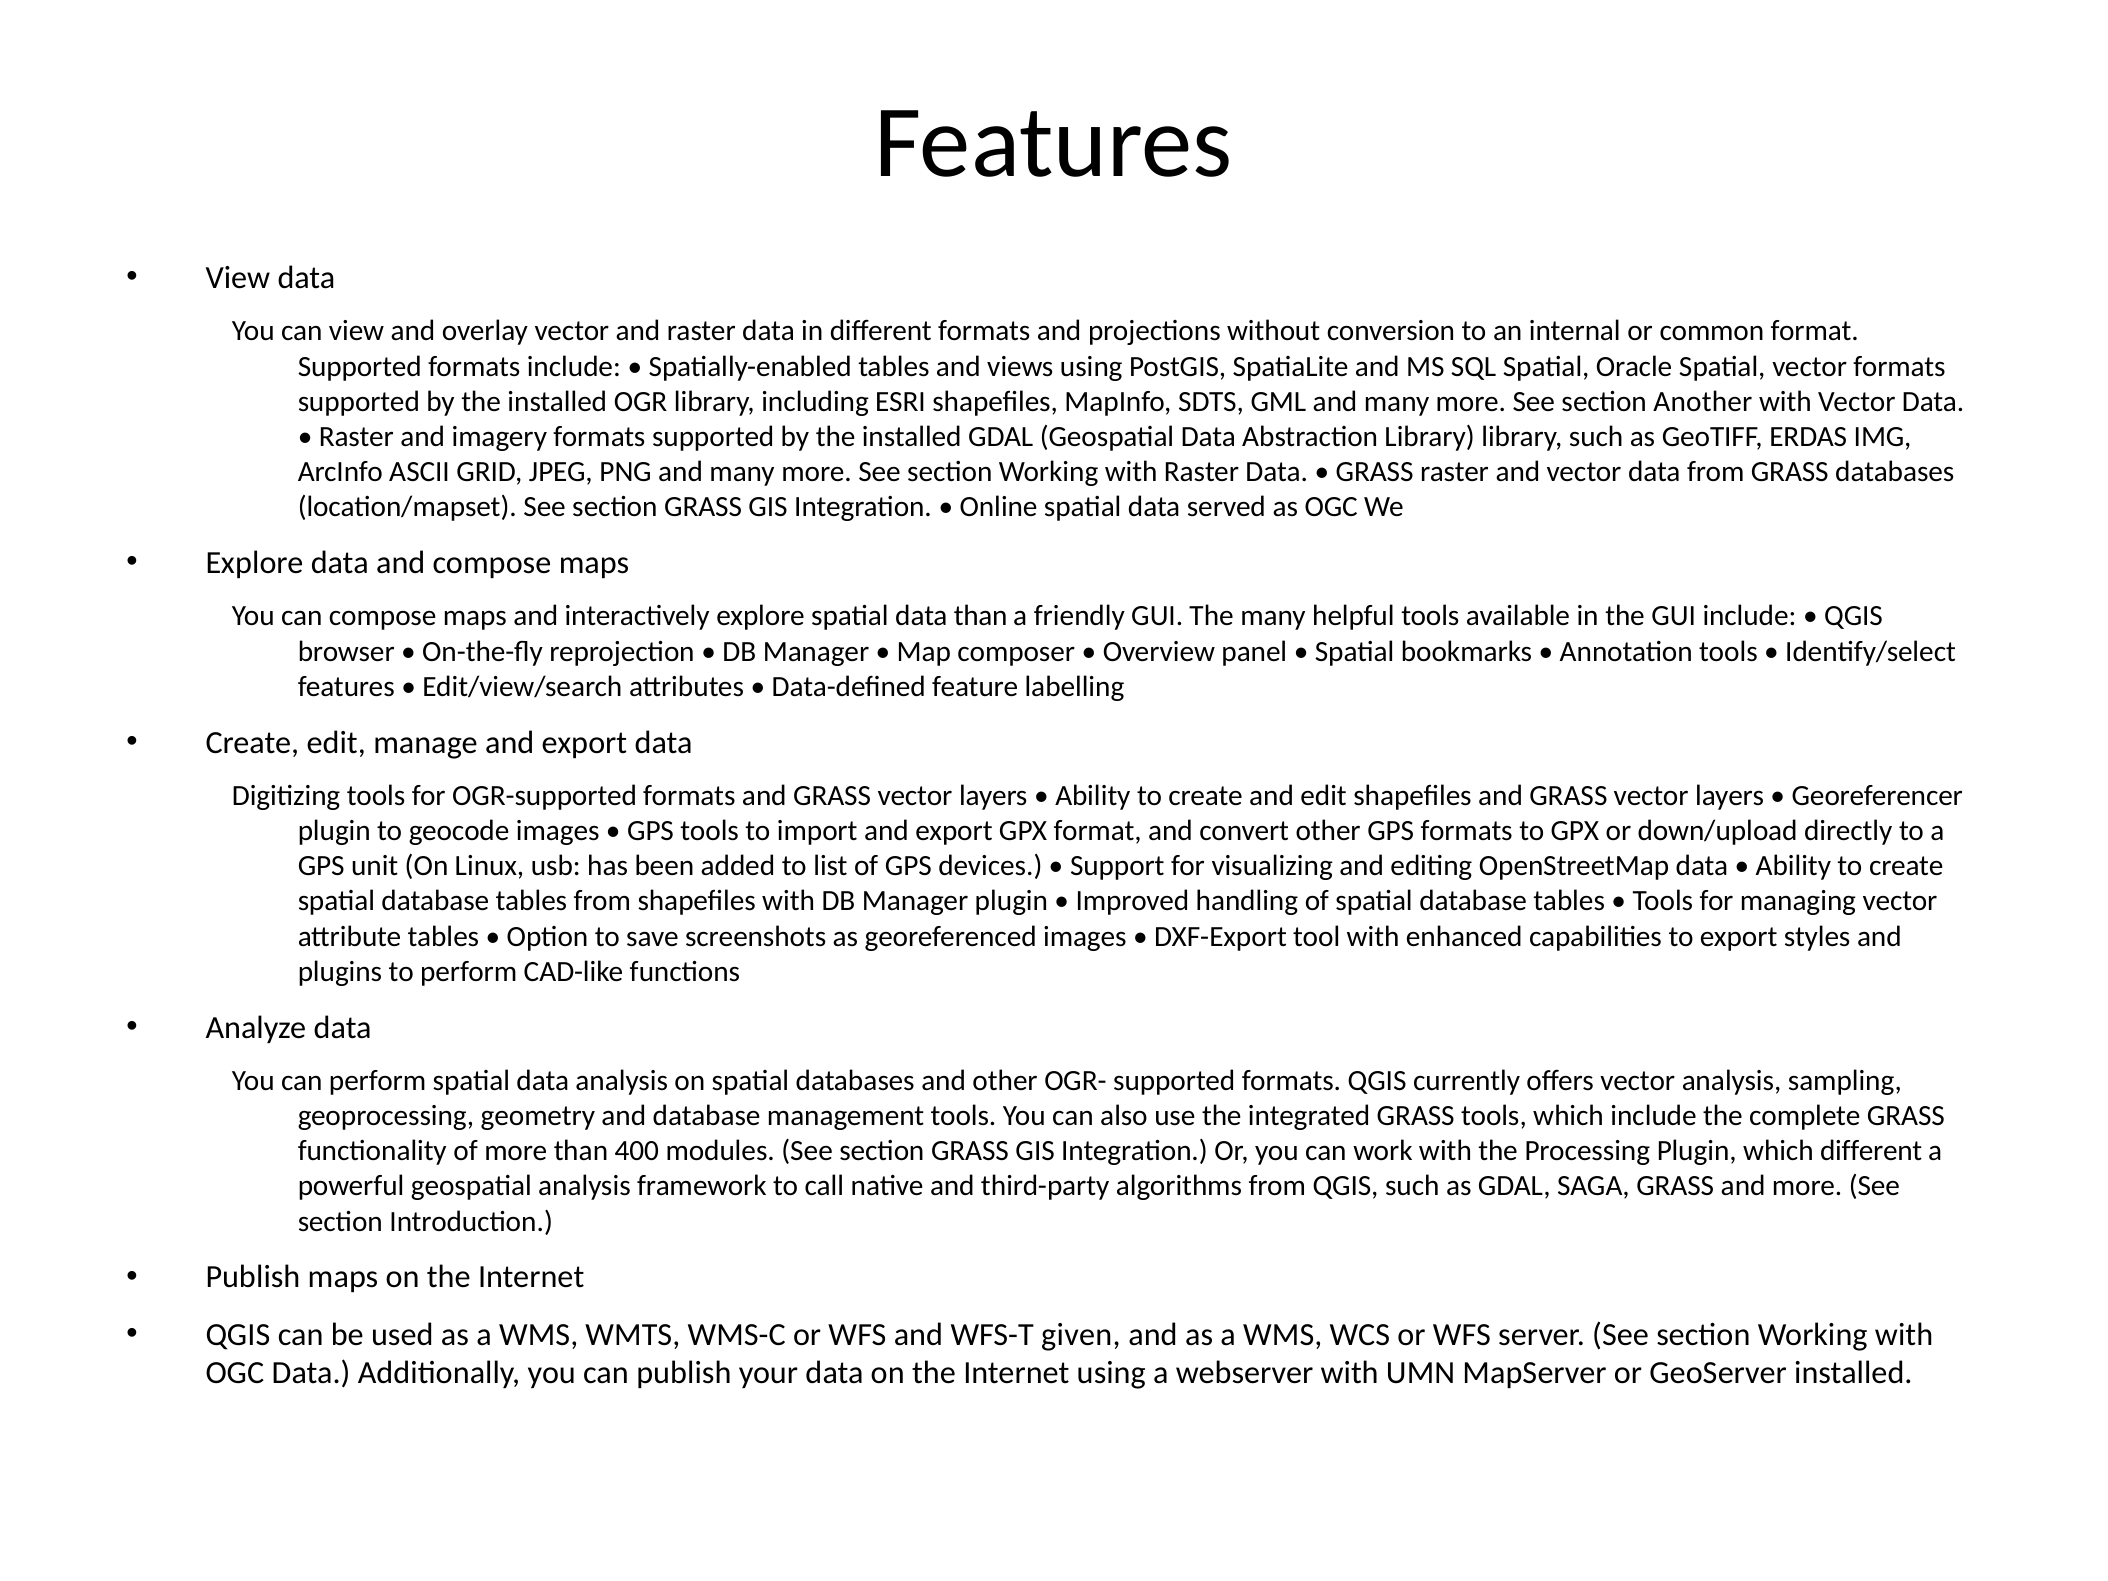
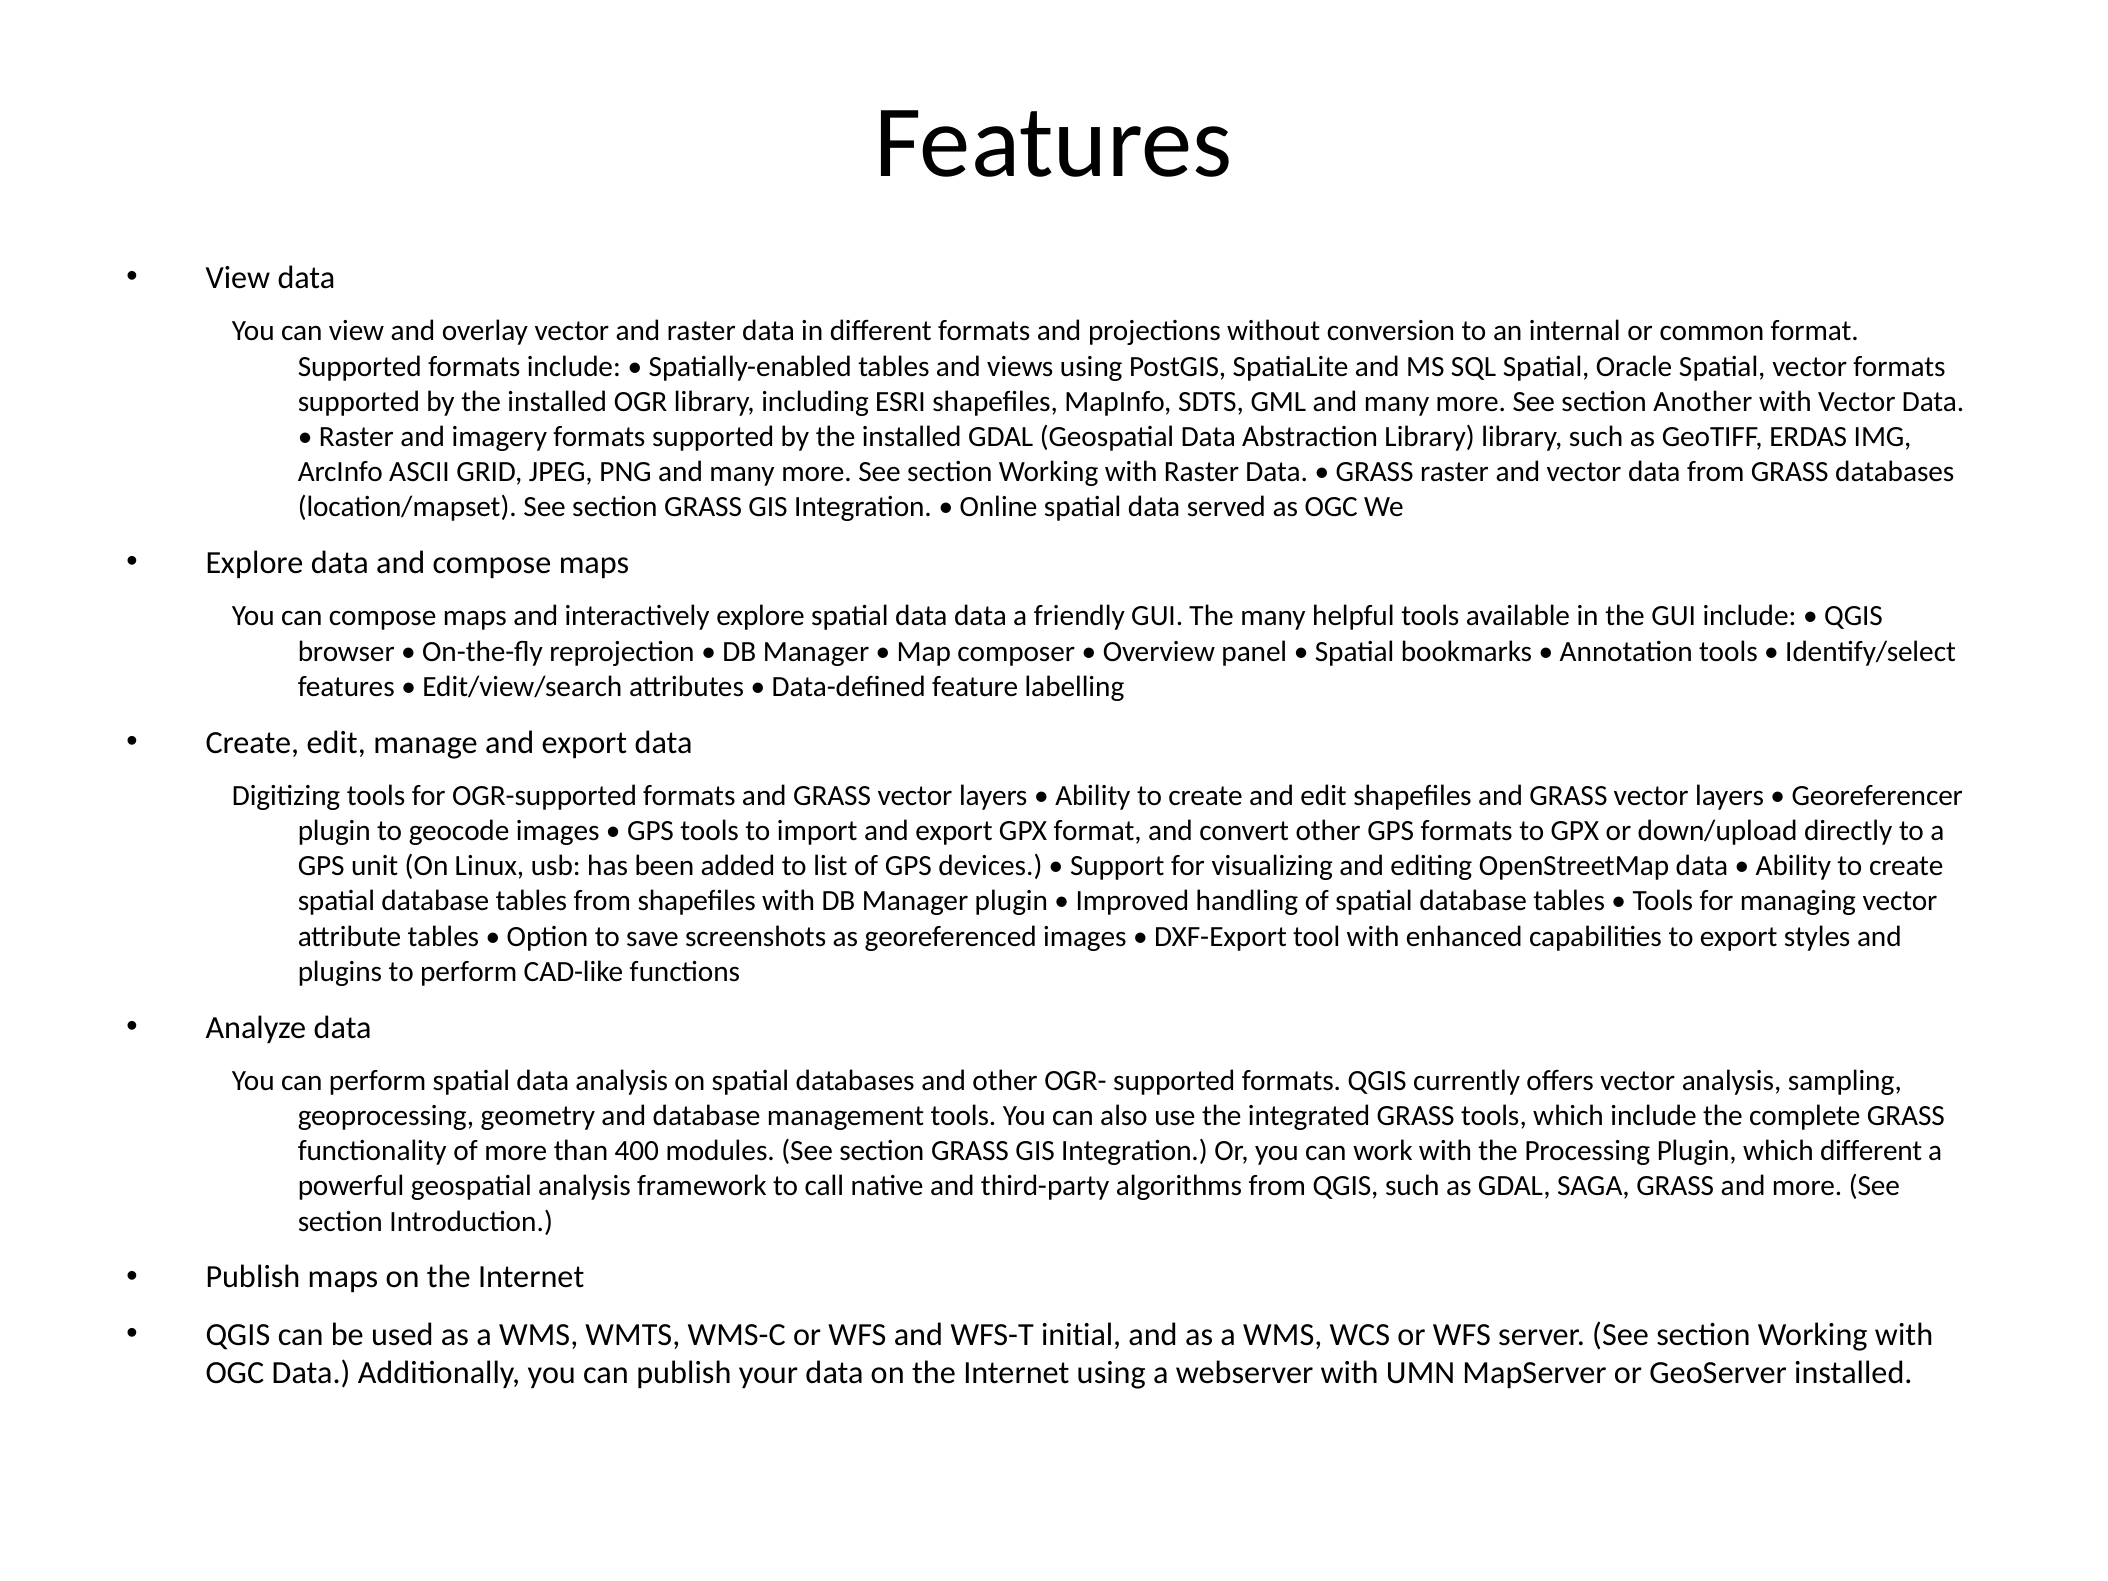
data than: than -> data (981, 616)
given: given -> initial (1081, 1335)
